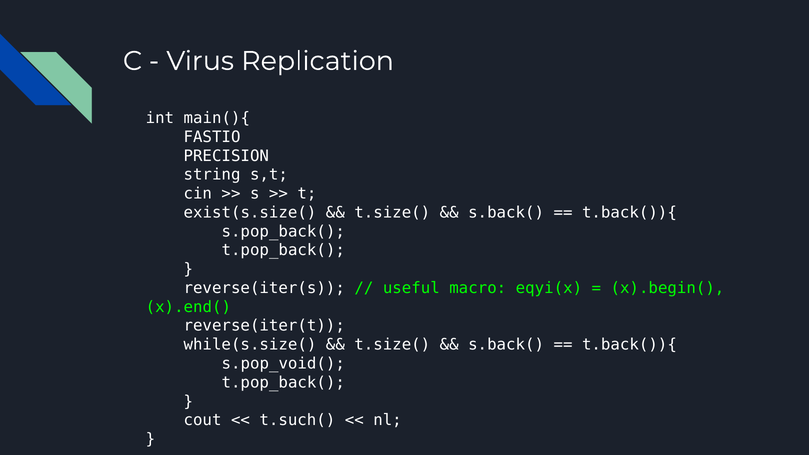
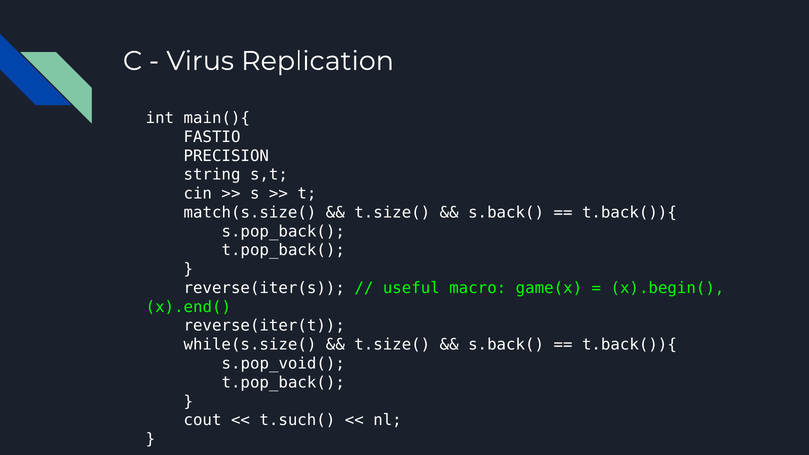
exist(s.size(: exist(s.size( -> match(s.size( (250, 213)
eqyi(x: eqyi(x -> game(x (549, 288)
